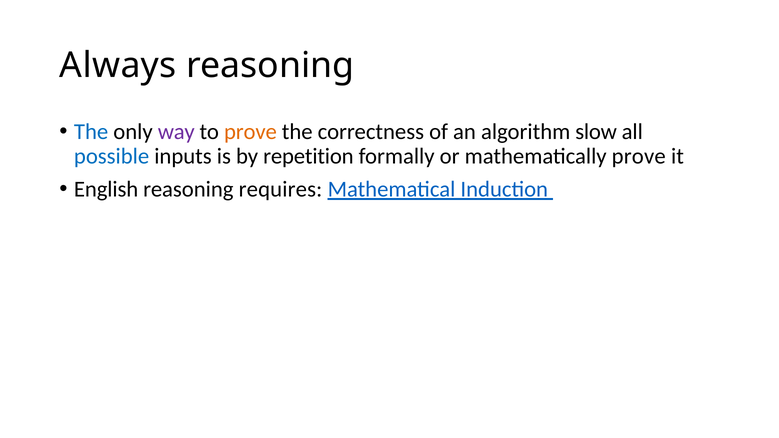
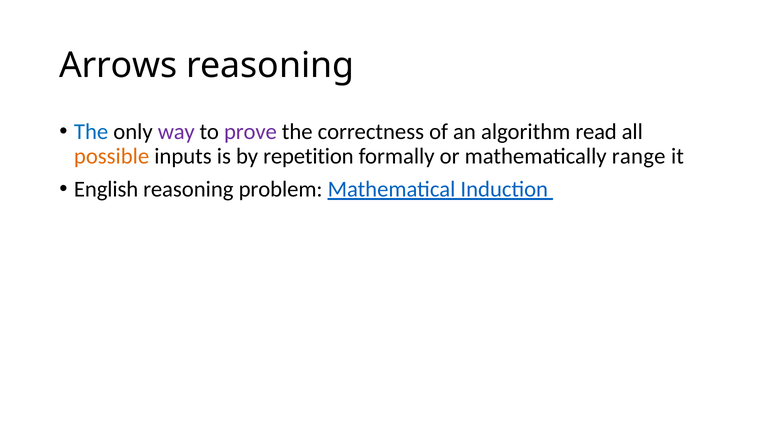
Always: Always -> Arrows (118, 65)
prove colour: orange -> purple (250, 132)
slow: slow -> read (596, 132)
possible colour: blue -> orange (112, 156)
mathematically prove: prove -> range (639, 156)
requires: requires -> problem (281, 189)
